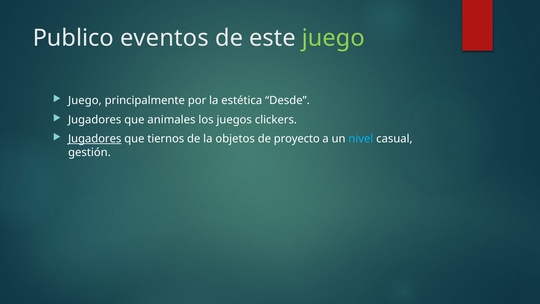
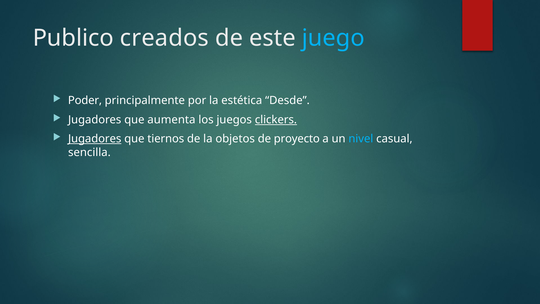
eventos: eventos -> creados (164, 38)
juego colour: light green -> light blue (333, 38)
Juego: Juego -> Poder (85, 100)
animales: animales -> aumenta (171, 120)
clickers underline: none -> present (276, 120)
gestión: gestión -> sencilla (89, 152)
